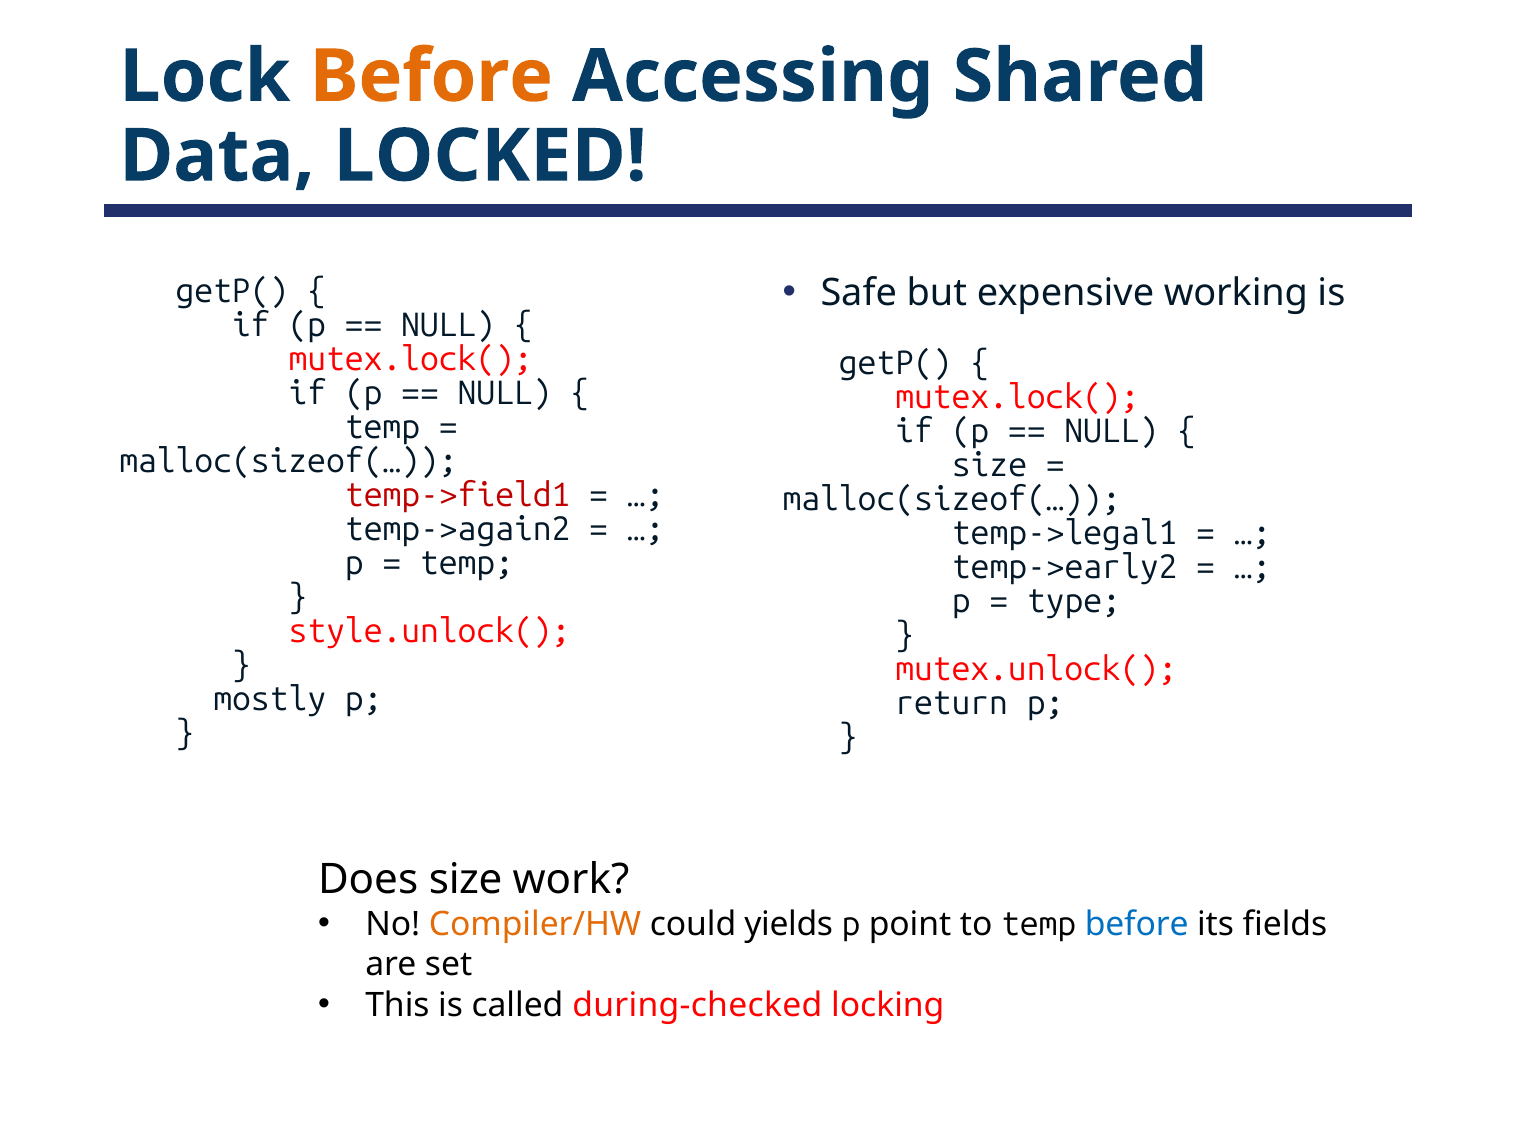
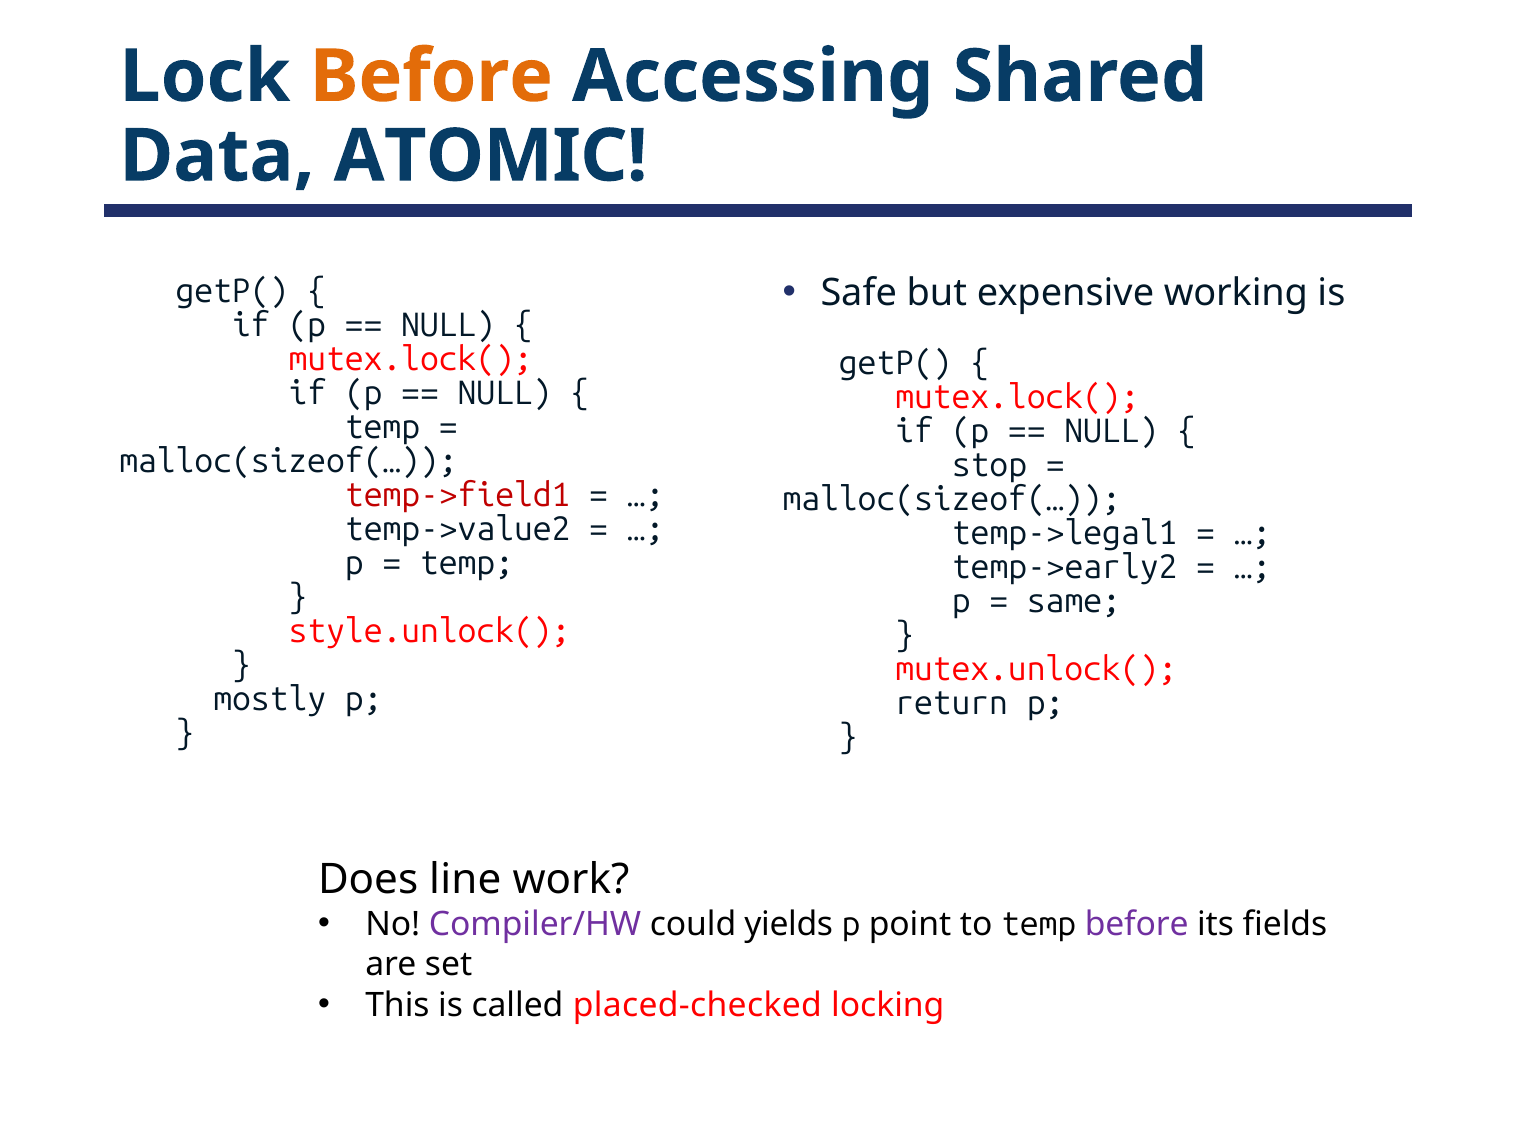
LOCKED: LOCKED -> ATOMIC (491, 156)
size: size -> stop (990, 465)
temp->again2: temp->again2 -> temp->value2 (458, 529)
type: type -> same (1074, 601)
Does size: size -> line (465, 879)
Compiler/HW colour: orange -> purple (535, 924)
before colour: blue -> purple (1137, 924)
during-checked: during-checked -> placed-checked (697, 1005)
